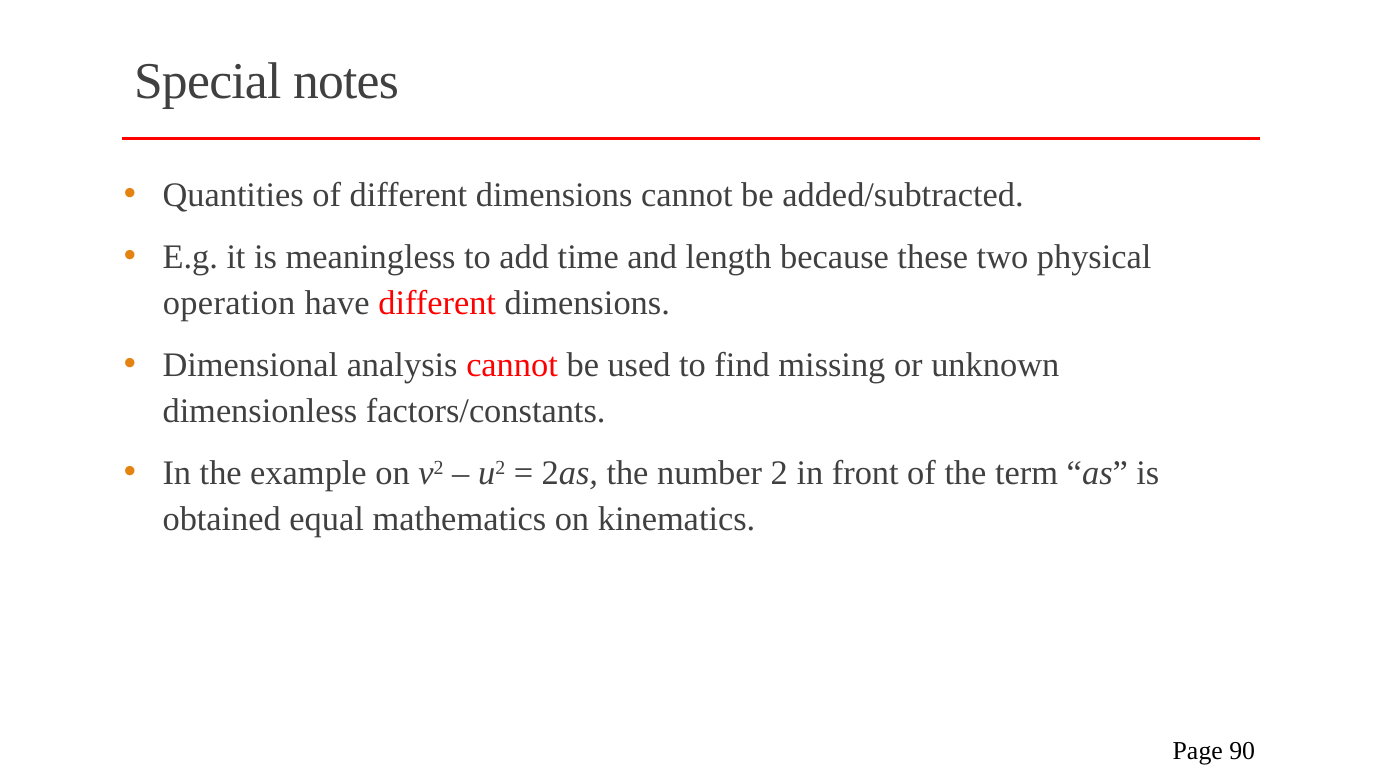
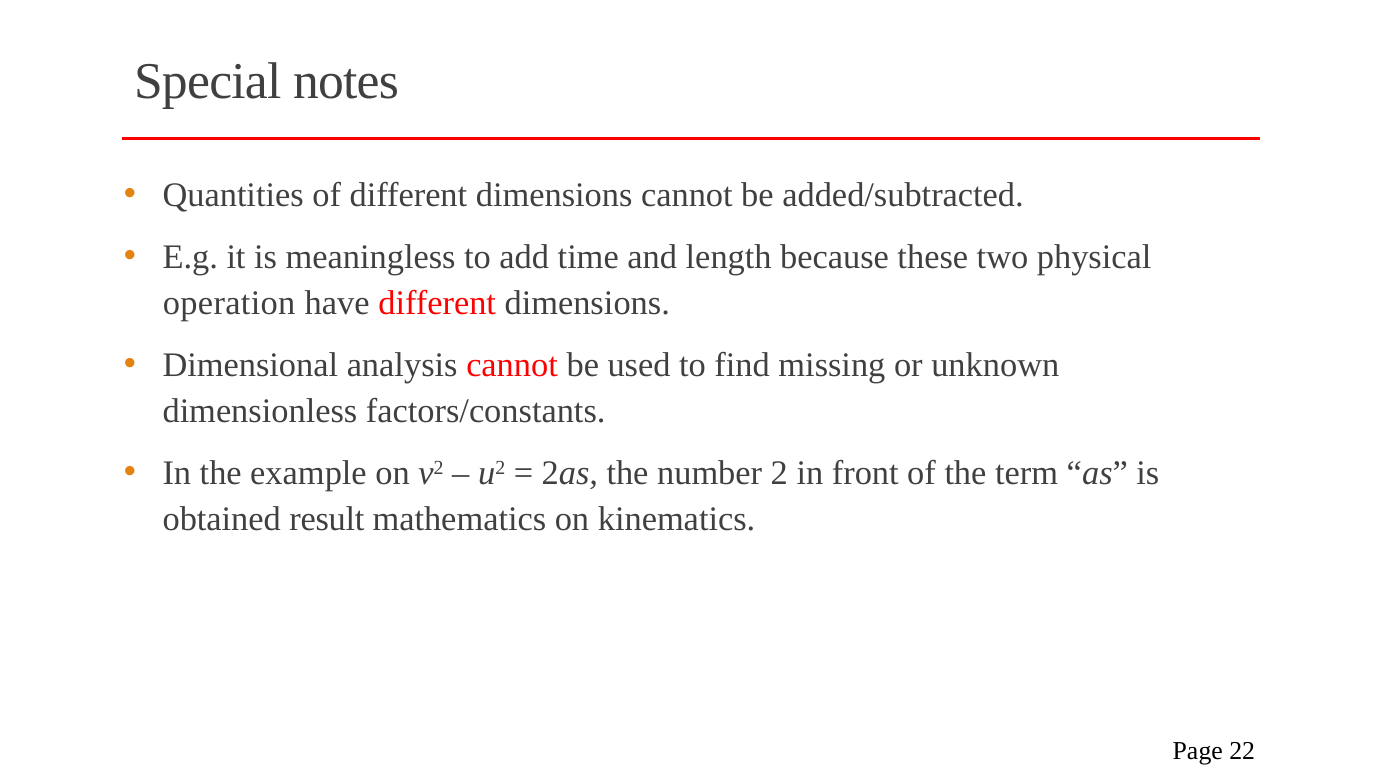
equal: equal -> result (327, 519)
90: 90 -> 22 (1242, 751)
